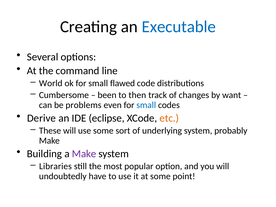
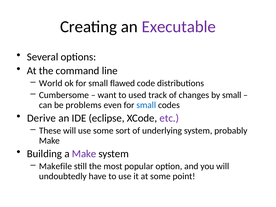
Executable colour: blue -> purple (179, 27)
been: been -> want (107, 95)
then: then -> used (137, 95)
by want: want -> small (232, 95)
etc colour: orange -> purple (169, 118)
Libraries: Libraries -> Makefile (55, 166)
